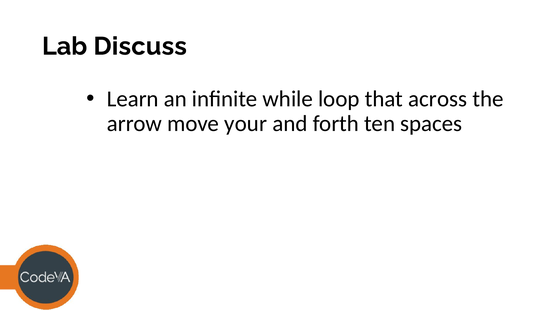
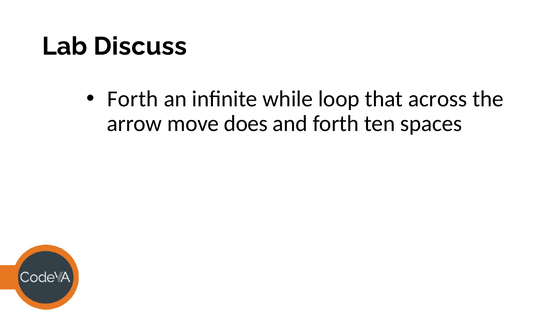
Learn: Learn -> Forth (133, 99)
your: your -> does (246, 124)
